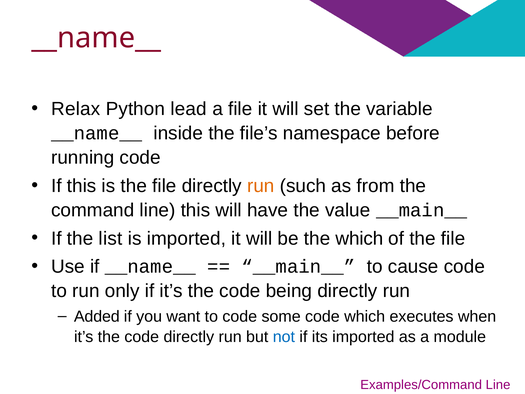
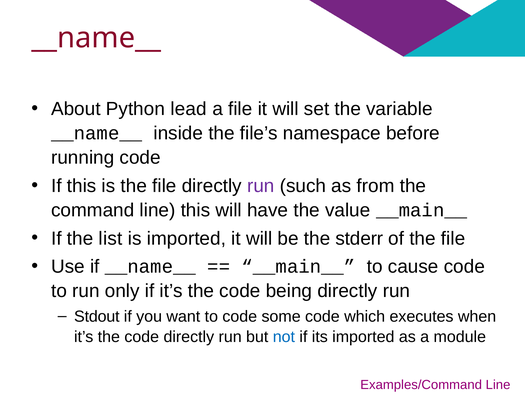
Relax: Relax -> About (76, 109)
run colour: orange -> purple (261, 186)
the which: which -> stderr (359, 238)
Added: Added -> Stdout (97, 316)
